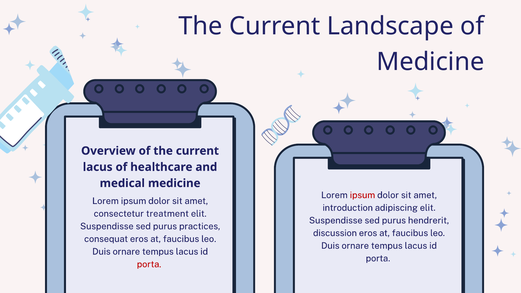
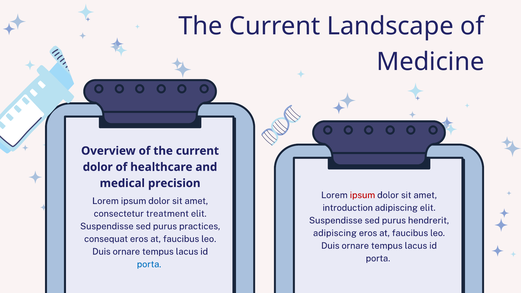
lacus: lacus -> dolor (98, 167)
medical medicine: medicine -> precision (174, 183)
discussion: discussion -> adipiscing (335, 233)
porta colour: red -> blue (149, 264)
